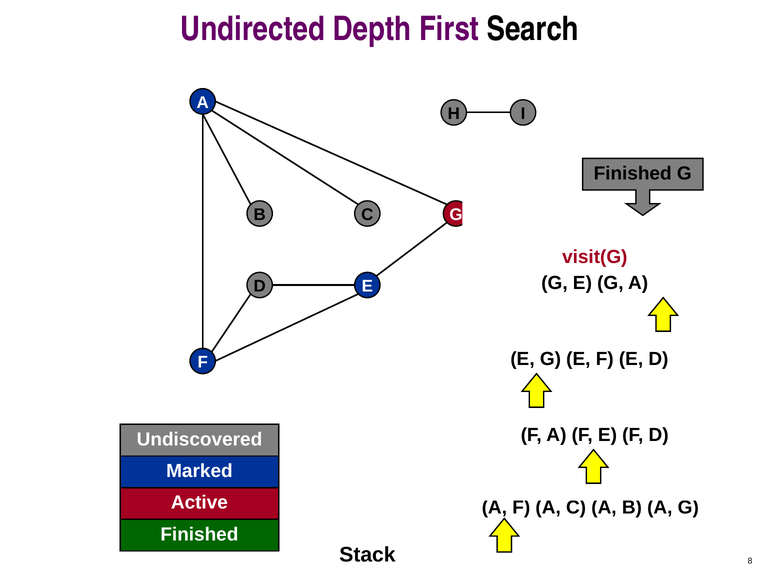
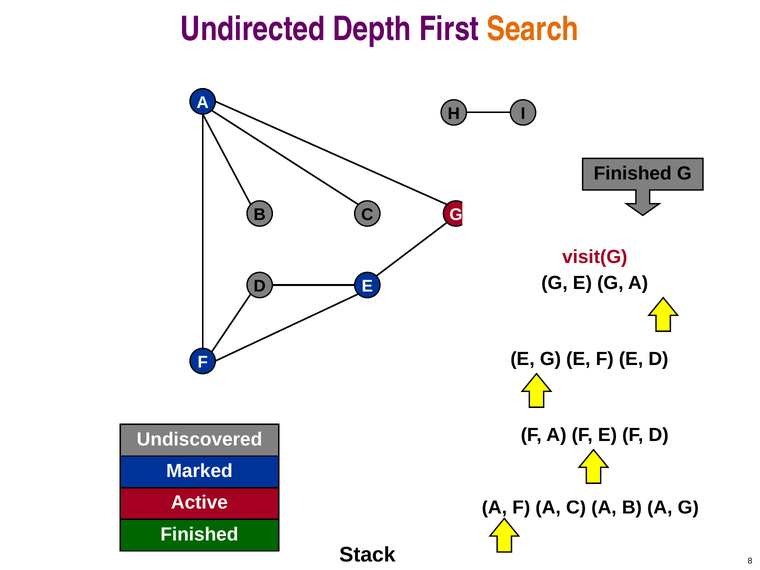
Search colour: black -> orange (533, 29)
